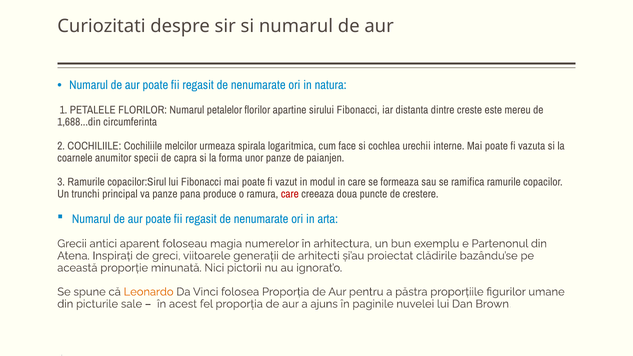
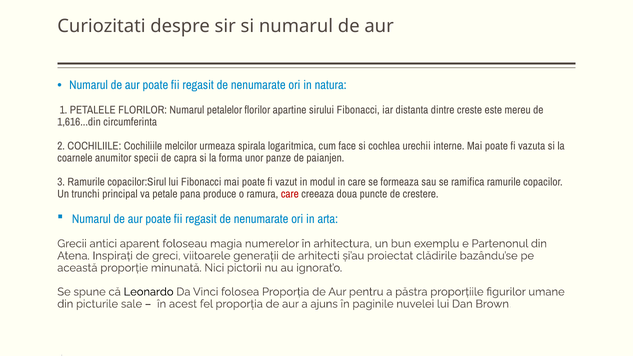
1,688...din: 1,688...din -> 1,616...din (79, 122)
va panze: panze -> petale (165, 194)
Leonardo colour: orange -> black (149, 292)
